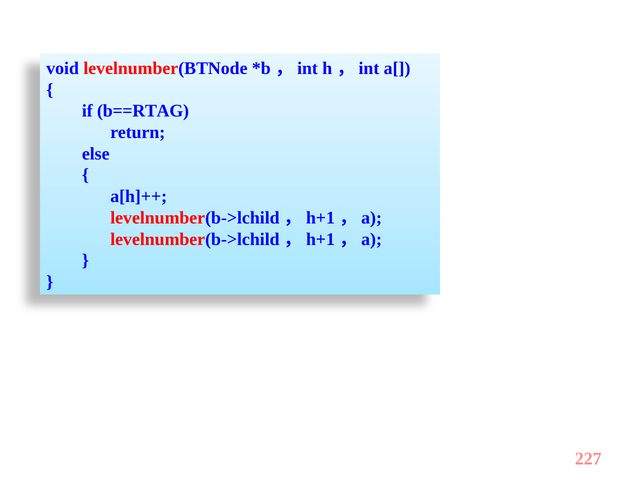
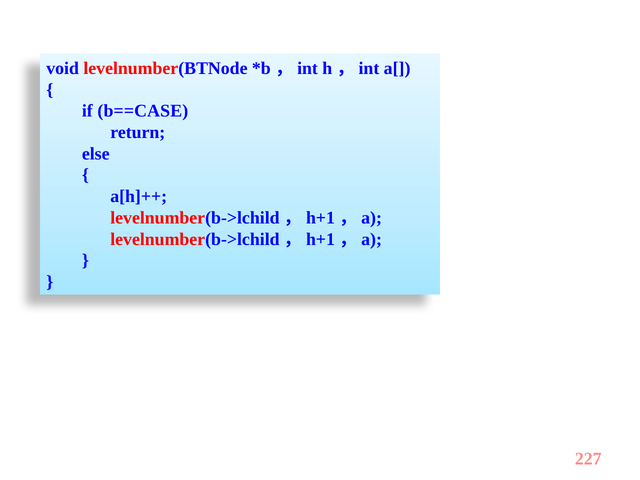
b==RTAG: b==RTAG -> b==CASE (143, 111)
